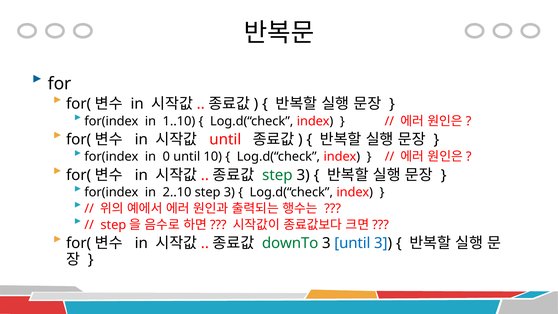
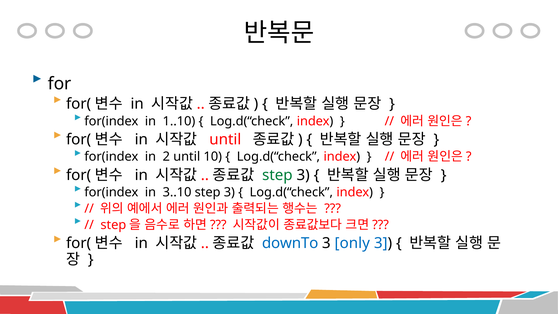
0: 0 -> 2 (166, 157)
2..10: 2..10 -> 3..10 (177, 192)
downTo colour: green -> blue (290, 243)
3 until: until -> only (352, 243)
